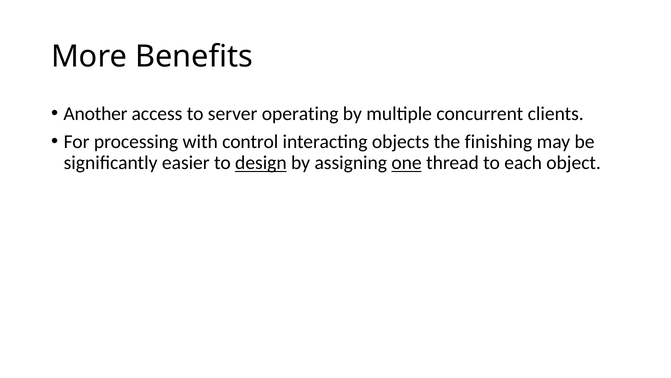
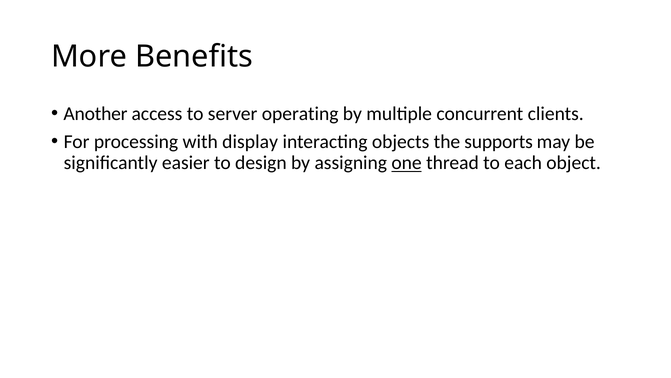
control: control -> display (250, 142)
finishing: finishing -> supports (499, 142)
design underline: present -> none (261, 163)
